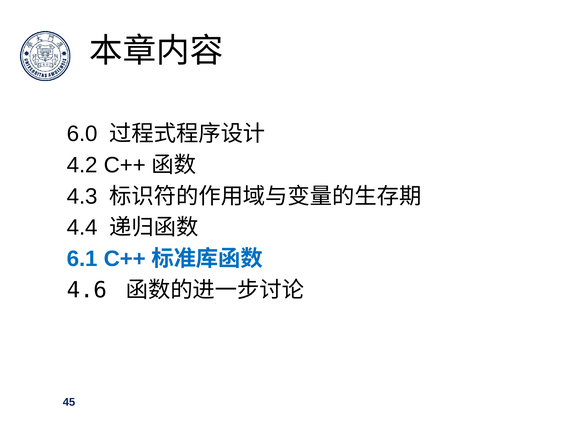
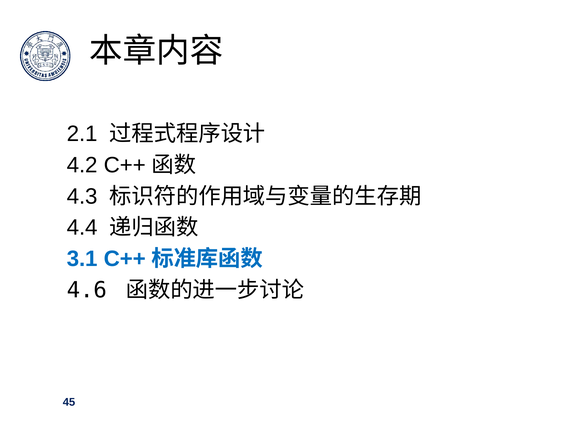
6.0: 6.0 -> 2.1 (82, 134)
6.1: 6.1 -> 3.1 (82, 259)
